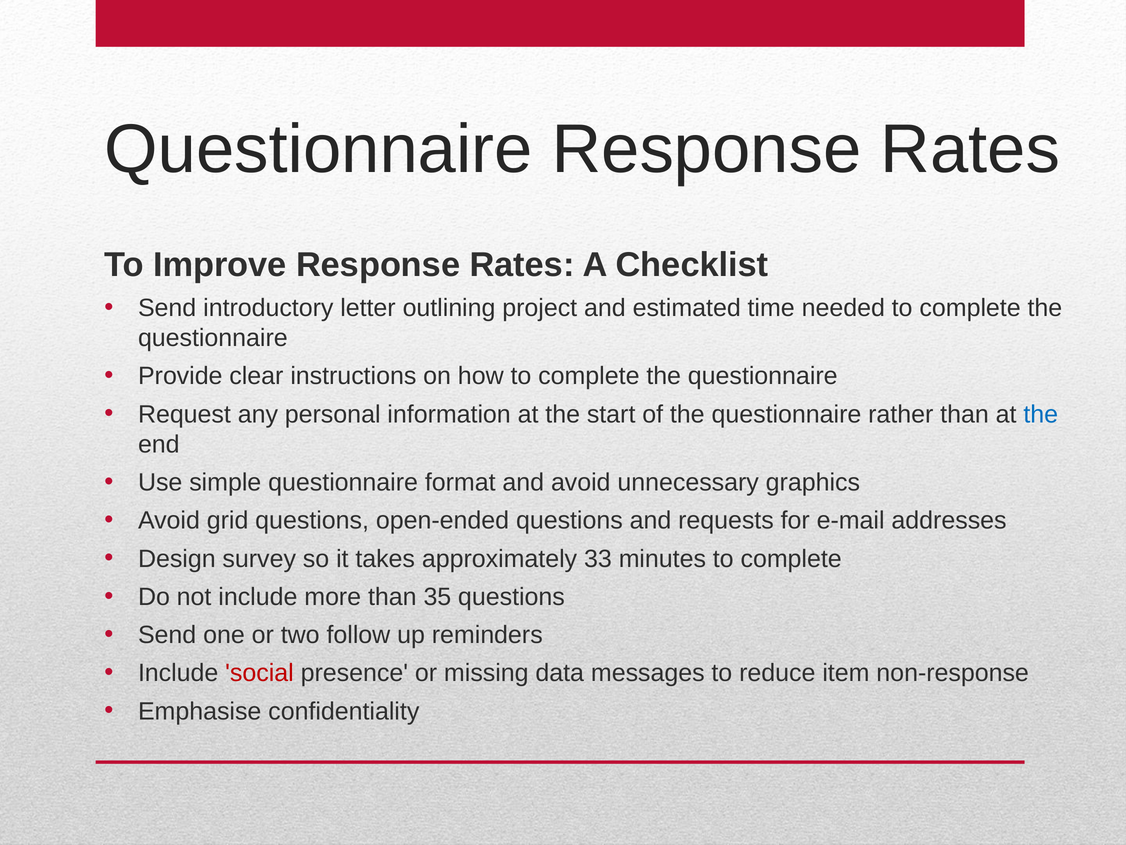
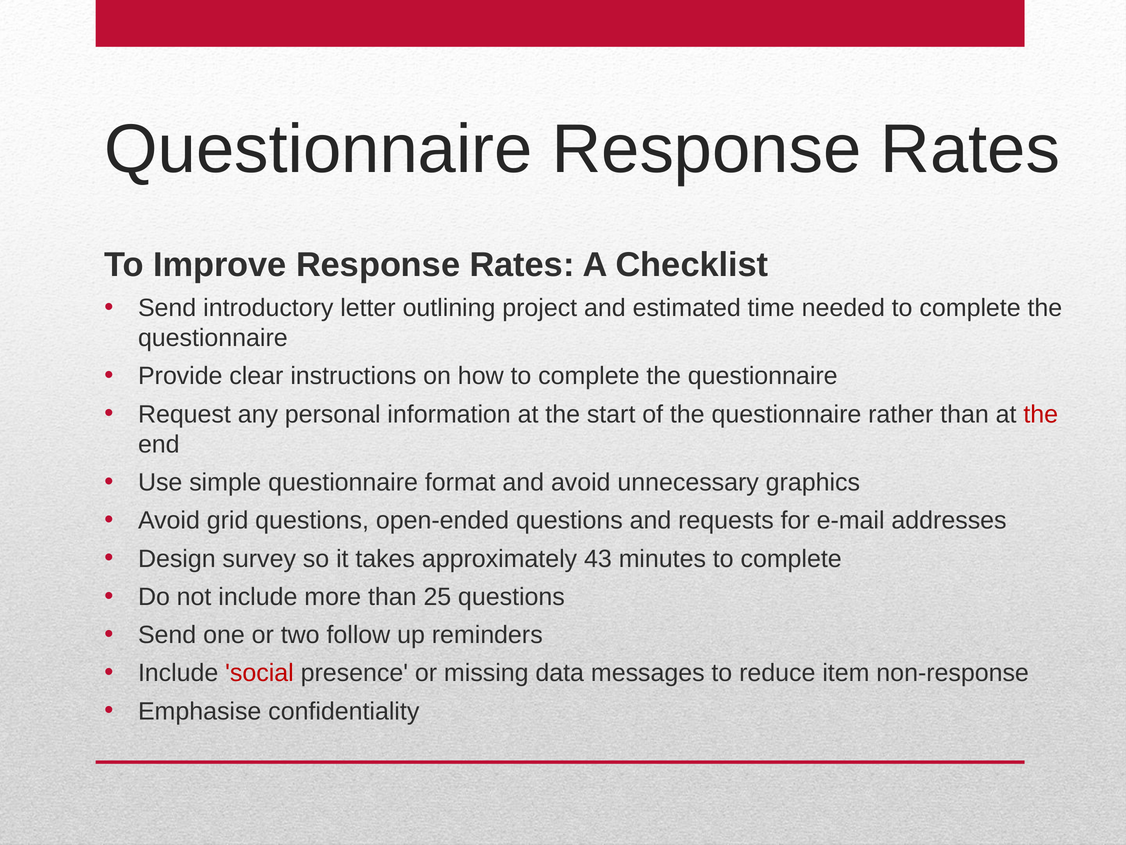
the colour: blue -> red (1041, 414)
33: 33 -> 43 (598, 558)
35: 35 -> 25 (437, 597)
